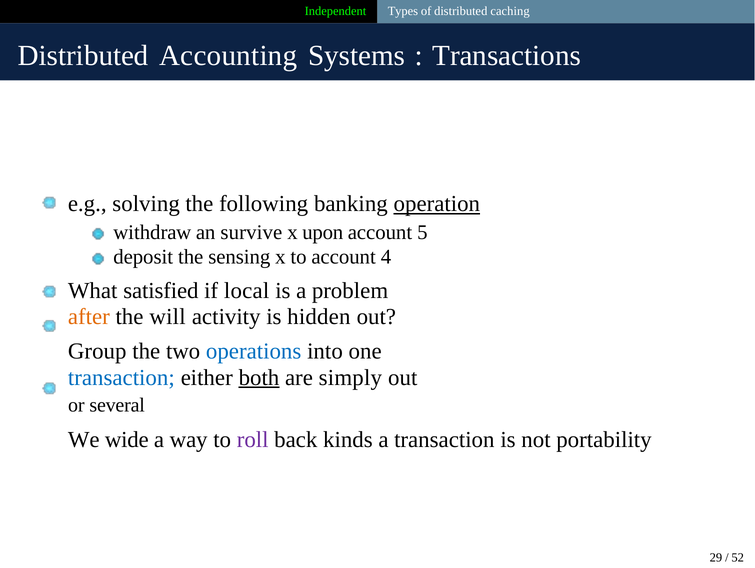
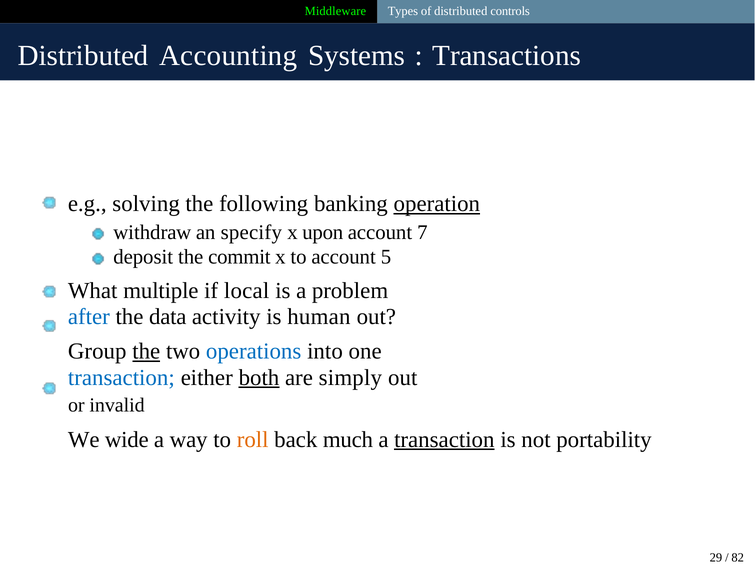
Independent: Independent -> Middleware (335, 11)
caching: caching -> controls (510, 11)
survive: survive -> specify (251, 232)
5: 5 -> 7 (422, 232)
sensing: sensing -> commit (239, 257)
4: 4 -> 5 (386, 257)
satisfied: satisfied -> multiple (161, 290)
after colour: orange -> blue (89, 317)
will: will -> data (168, 317)
hidden: hidden -> human (319, 317)
the underline: none -> present (146, 351)
several: several -> invalid (117, 405)
roll colour: purple -> orange (253, 439)
kinds: kinds -> much (348, 439)
transaction underline: none -> present (444, 439)
52: 52 -> 82 (738, 558)
